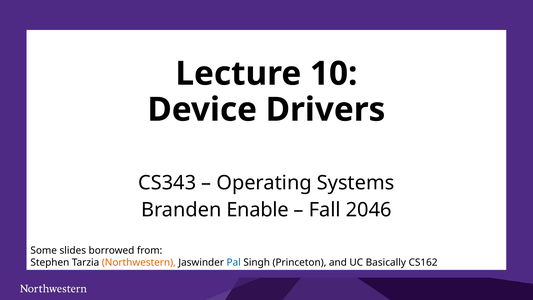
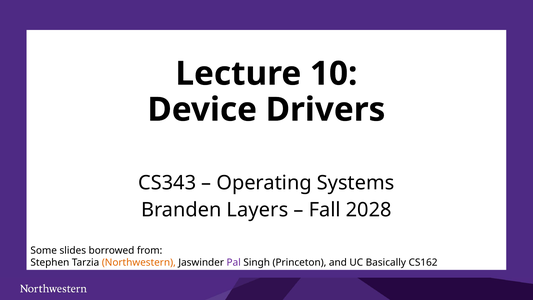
Enable: Enable -> Layers (257, 210)
2046: 2046 -> 2028 (369, 210)
Pal colour: blue -> purple (234, 262)
